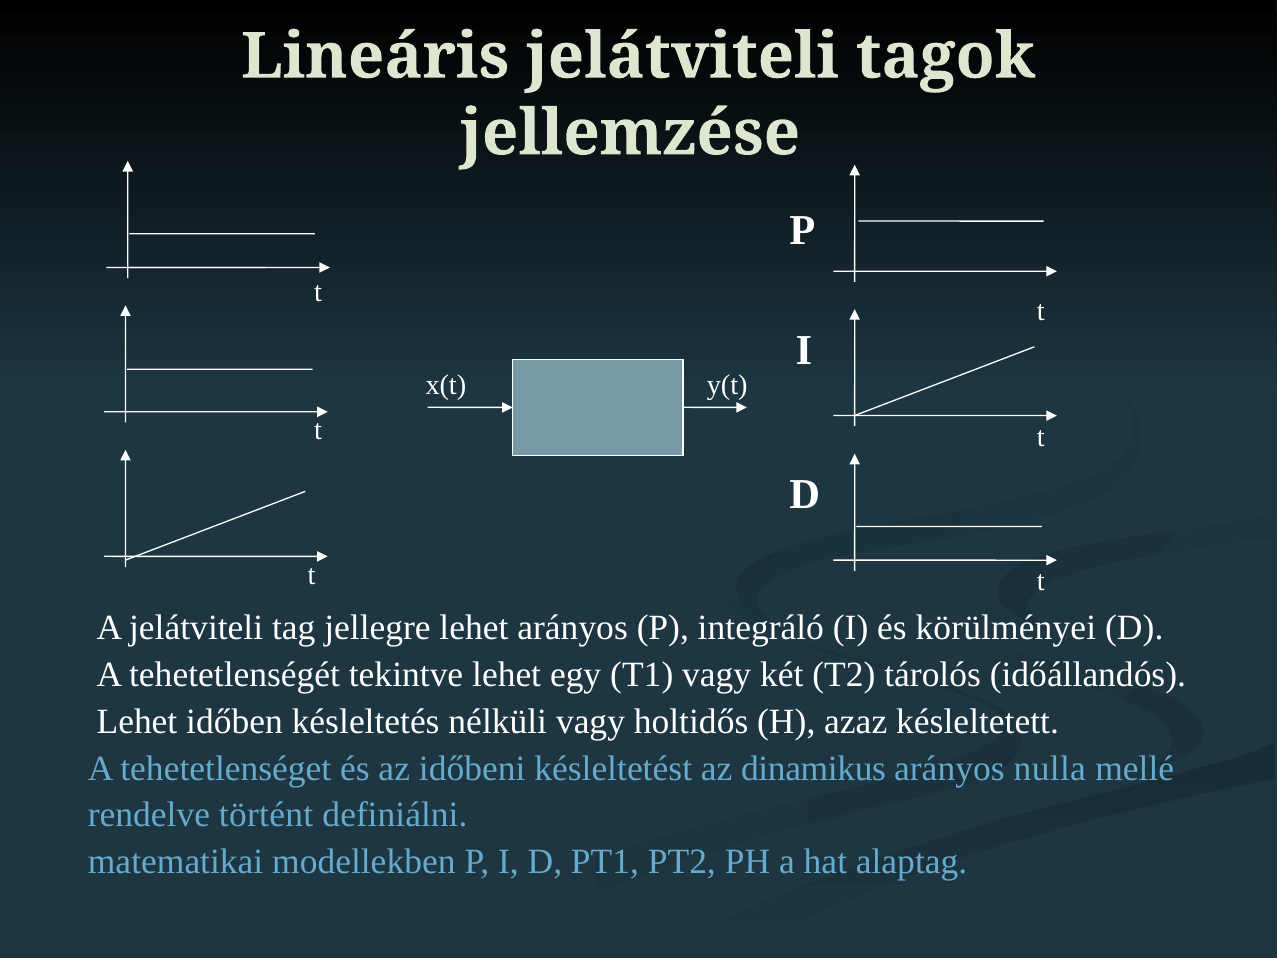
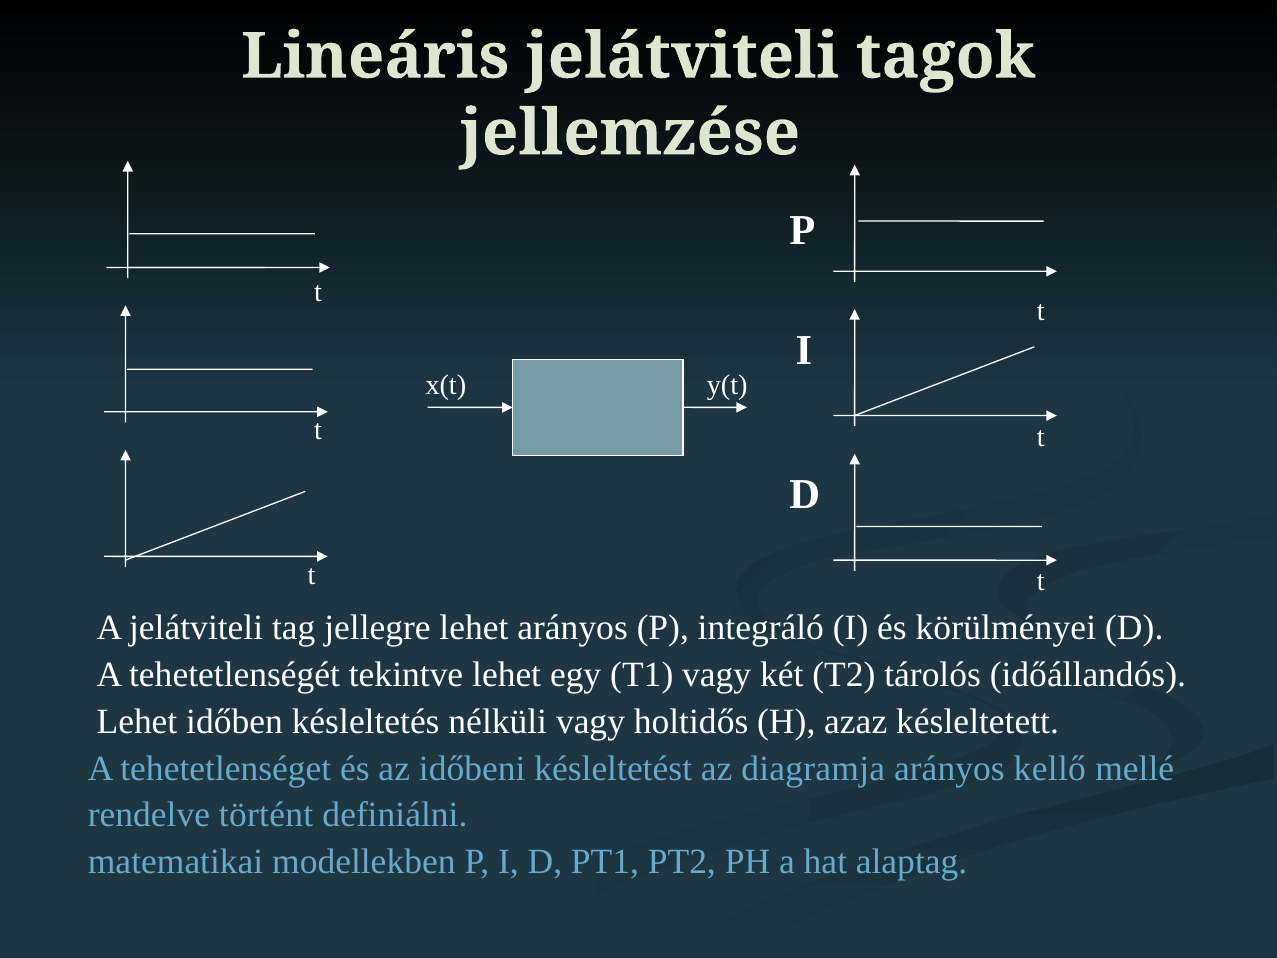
dinamikus: dinamikus -> diagramja (813, 768)
nulla: nulla -> kellő (1050, 768)
